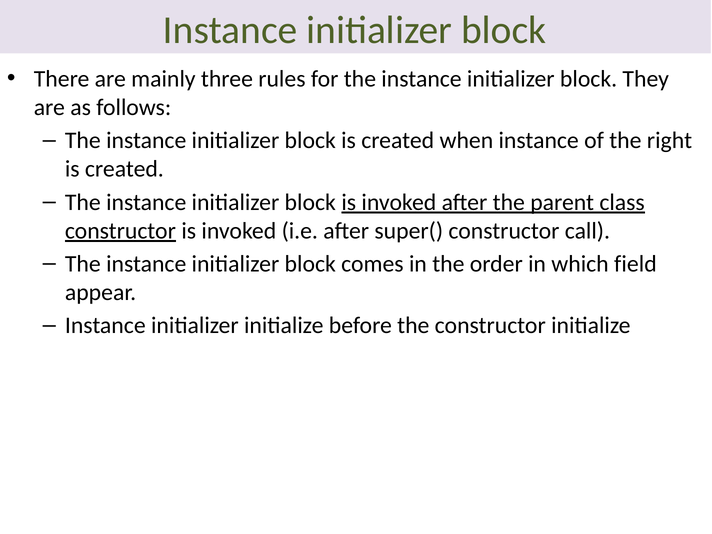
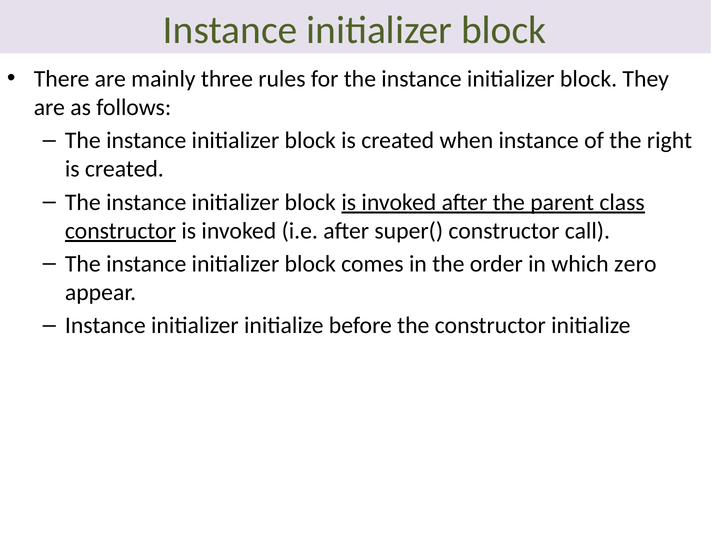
field: field -> zero (635, 264)
